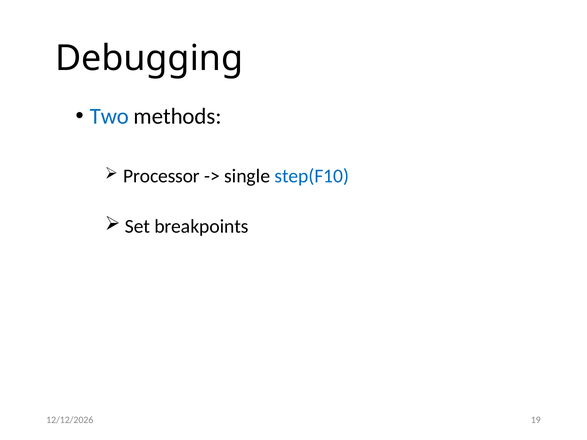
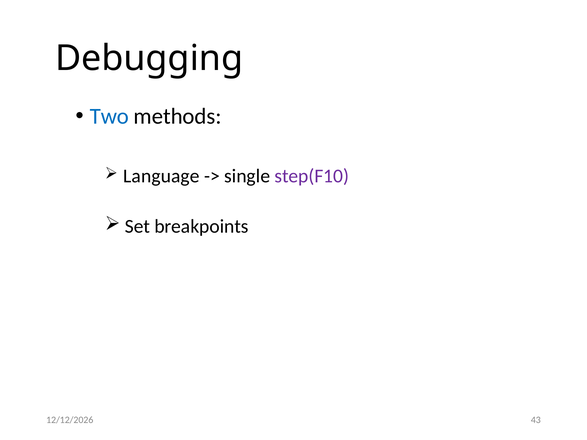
Processor: Processor -> Language (161, 176)
step(F10 colour: blue -> purple (312, 176)
19: 19 -> 43 (536, 420)
